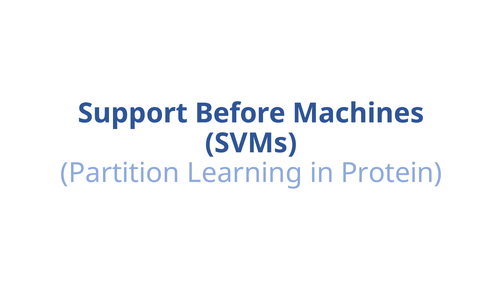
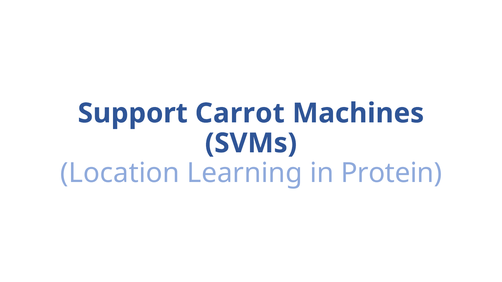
Before: Before -> Carrot (240, 113)
Partition: Partition -> Location (120, 173)
